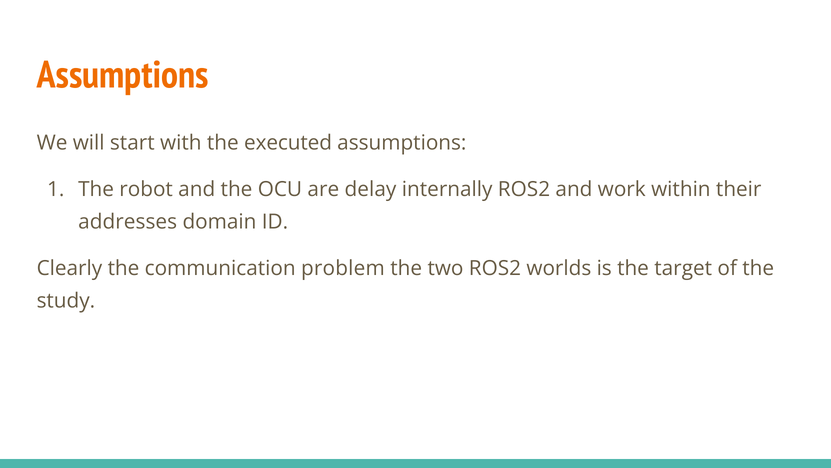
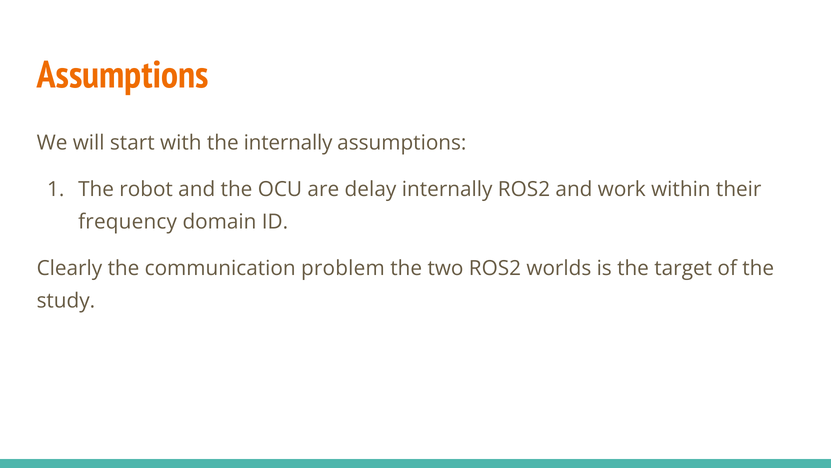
the executed: executed -> internally (288, 143)
addresses: addresses -> frequency (128, 222)
